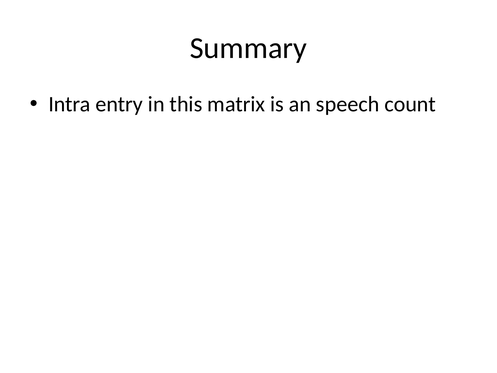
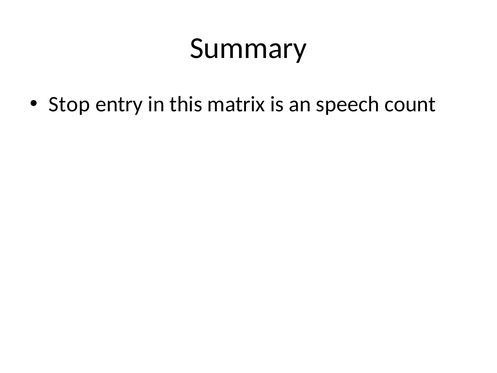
Intra: Intra -> Stop (69, 104)
